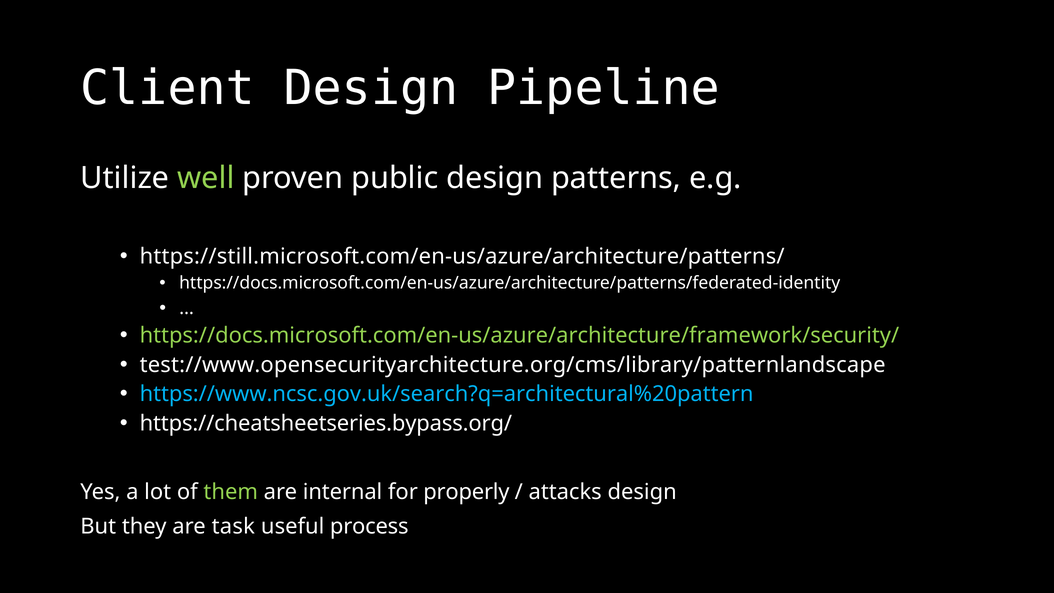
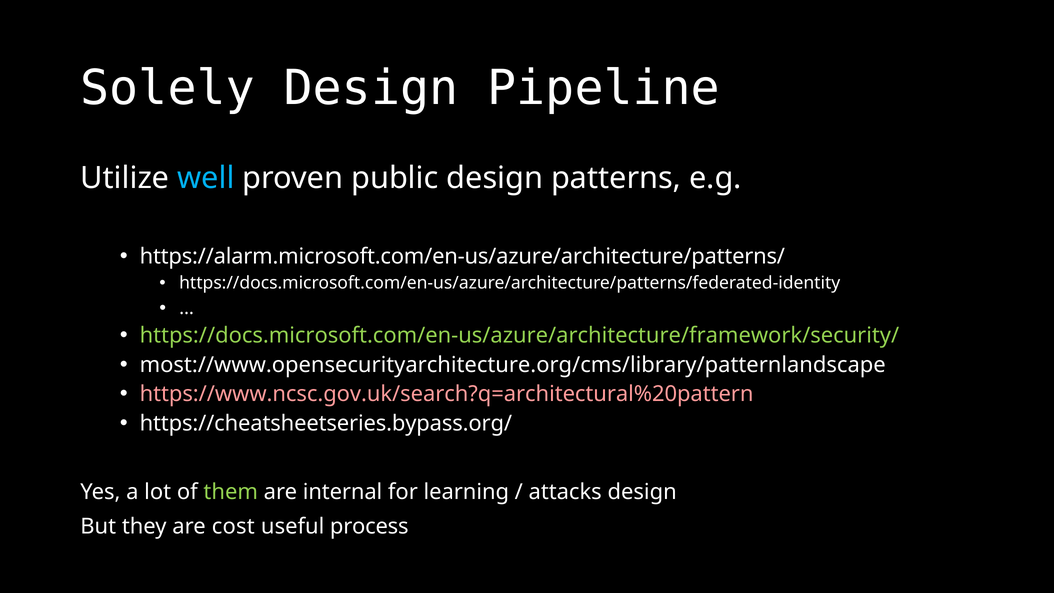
Client: Client -> Solely (168, 89)
well colour: light green -> light blue (206, 178)
https://still.microsoft.com/en-us/azure/architecture/patterns/: https://still.microsoft.com/en-us/azure/architecture/patterns/ -> https://alarm.microsoft.com/en-us/azure/architecture/patterns/ (462, 256)
test://www.opensecurityarchitecture.org/cms/library/patternlandscape: test://www.opensecurityarchitecture.org/cms/library/patternlandscape -> most://www.opensecurityarchitecture.org/cms/library/patternlandscape (513, 365)
https://www.ncsc.gov.uk/search?q=architectural%20pattern colour: light blue -> pink (447, 394)
properly: properly -> learning (466, 492)
task: task -> cost (233, 527)
